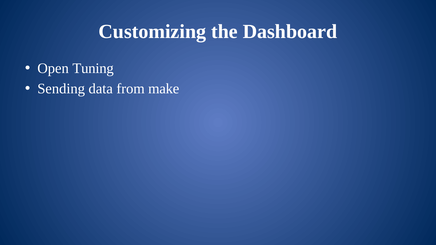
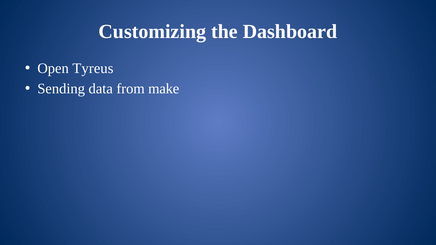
Tuning: Tuning -> Tyreus (93, 69)
